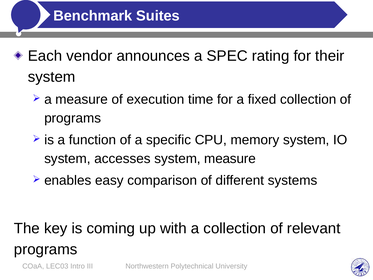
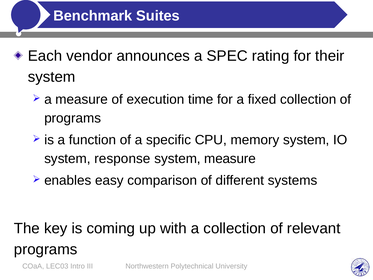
accesses: accesses -> response (122, 159)
